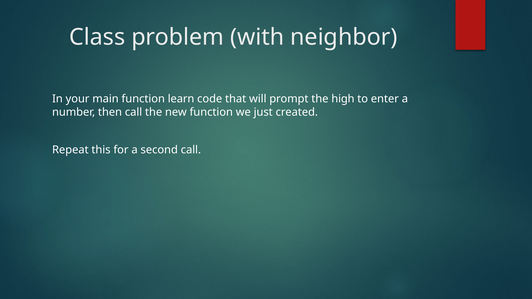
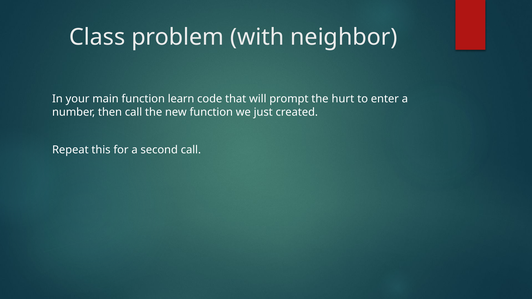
high: high -> hurt (343, 99)
